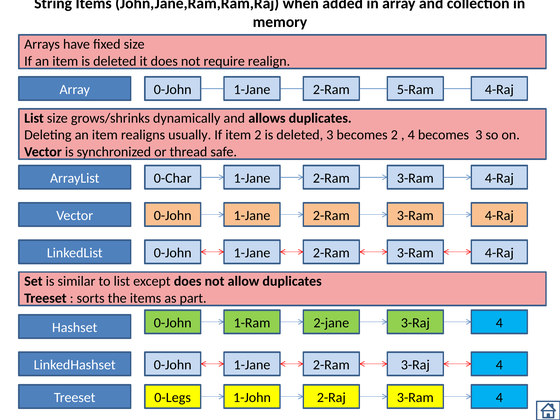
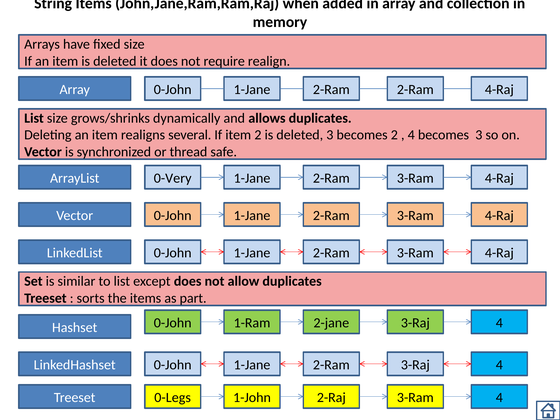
2-Ram 5-Ram: 5-Ram -> 2-Ram (415, 90)
usually: usually -> several (190, 135)
0-Char: 0-Char -> 0-Very (173, 178)
